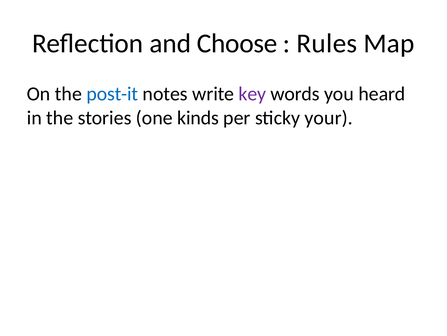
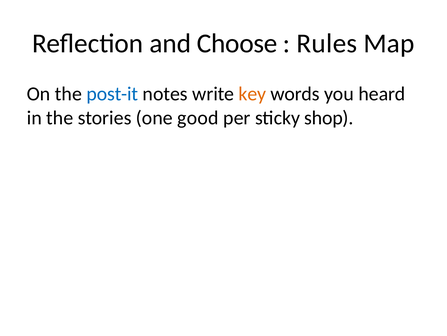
key colour: purple -> orange (252, 94)
kinds: kinds -> good (198, 118)
your: your -> shop (329, 118)
